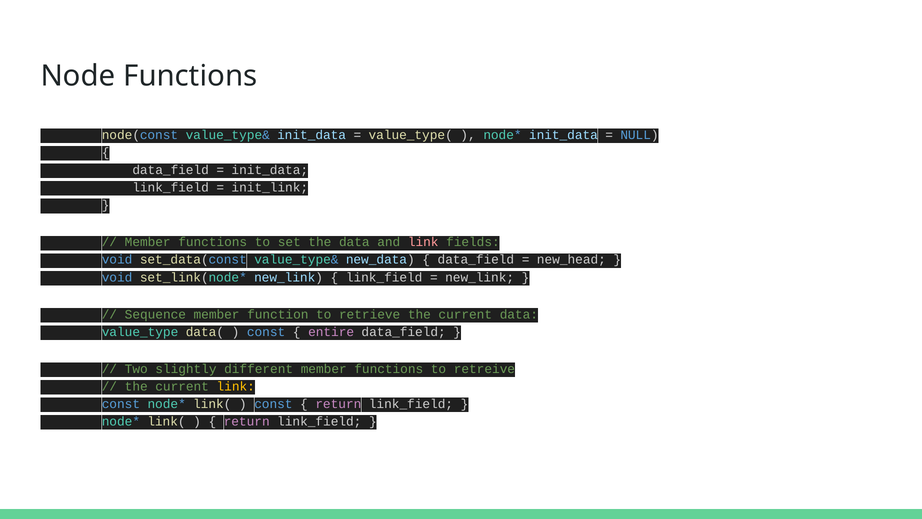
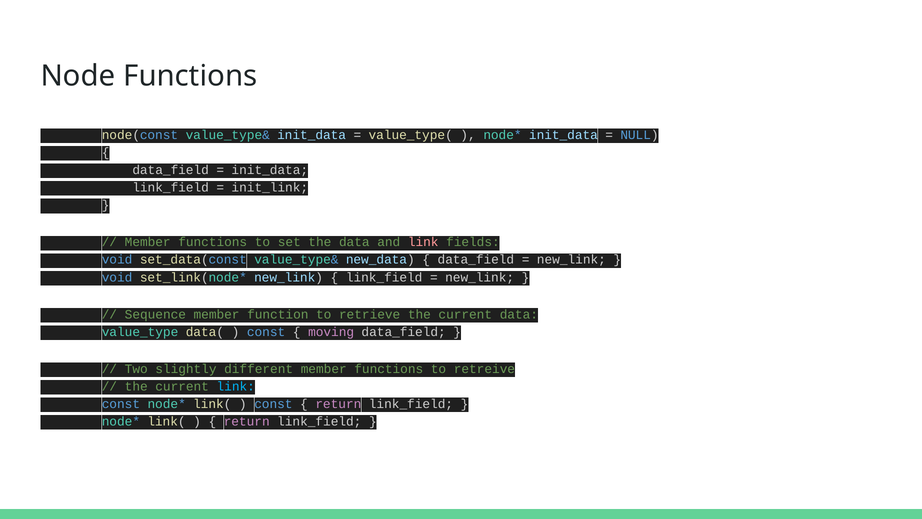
new_head: new_head -> new_link (571, 260)
entire: entire -> moving (331, 332)
link colour: yellow -> light blue (236, 386)
